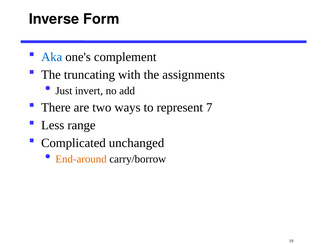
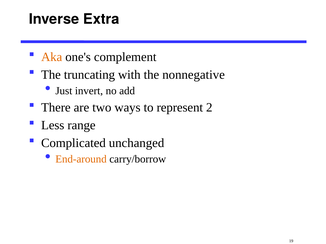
Form: Form -> Extra (101, 19)
Aka colour: blue -> orange (52, 57)
assignments: assignments -> nonnegative (194, 75)
7: 7 -> 2 (209, 108)
